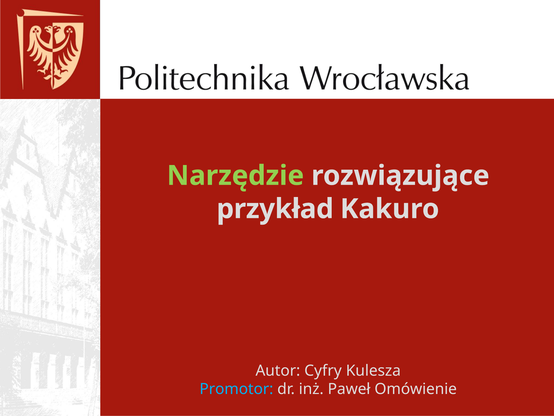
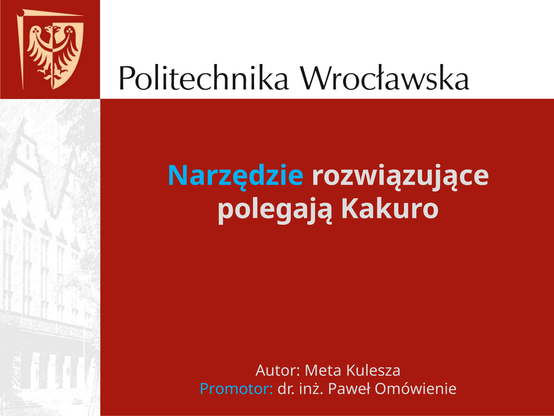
Narzędzie colour: light green -> light blue (235, 175)
przykład: przykład -> polegają (275, 209)
Cyfry: Cyfry -> Meta (323, 370)
